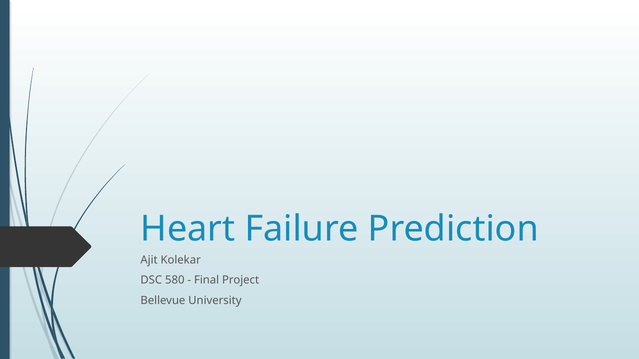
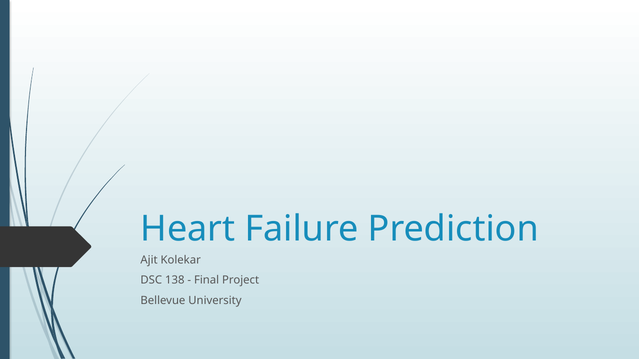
580: 580 -> 138 (175, 281)
